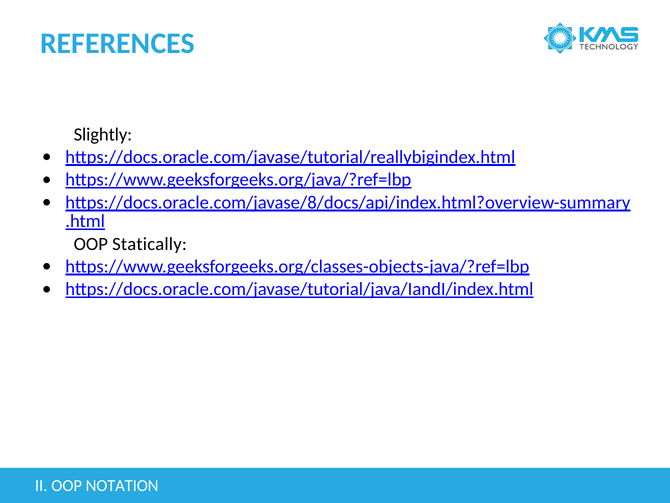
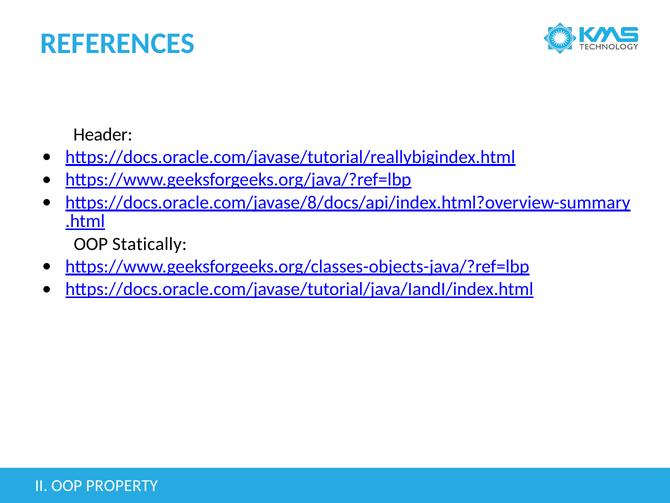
Slightly: Slightly -> Header (103, 134)
NOTATION: NOTATION -> PROPERTY (122, 485)
